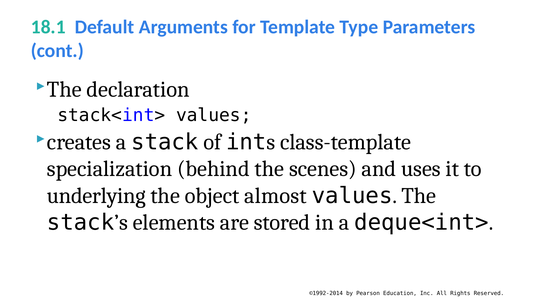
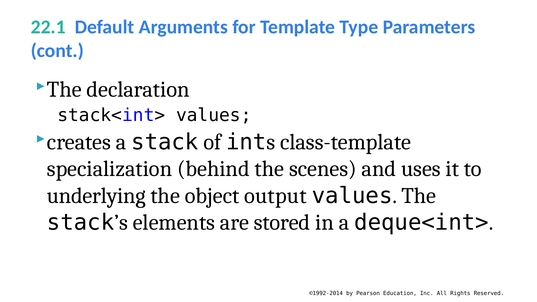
18.1: 18.1 -> 22.1 (48, 27)
almost: almost -> output (275, 196)
